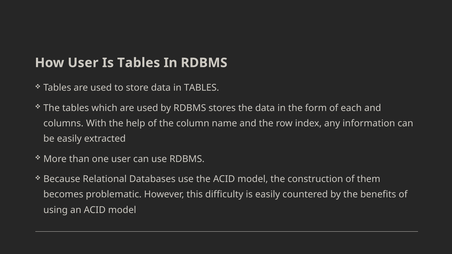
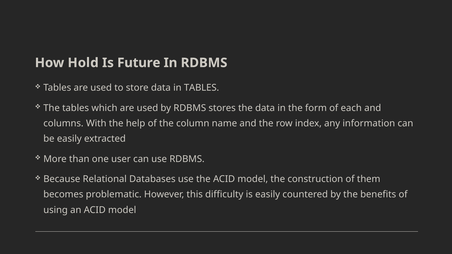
How User: User -> Hold (83, 63)
Is Tables: Tables -> Future (139, 63)
